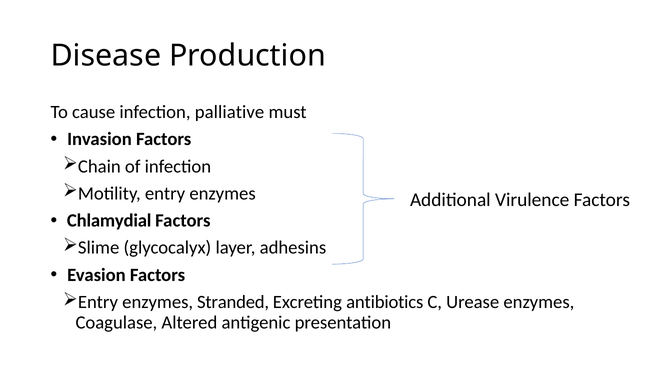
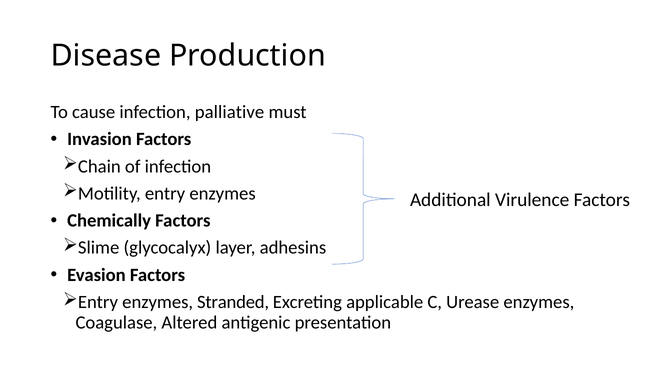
Chlamydial: Chlamydial -> Chemically (109, 220)
antibiotics: antibiotics -> applicable (385, 302)
